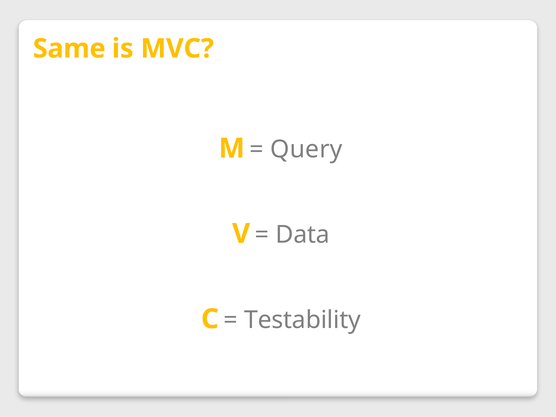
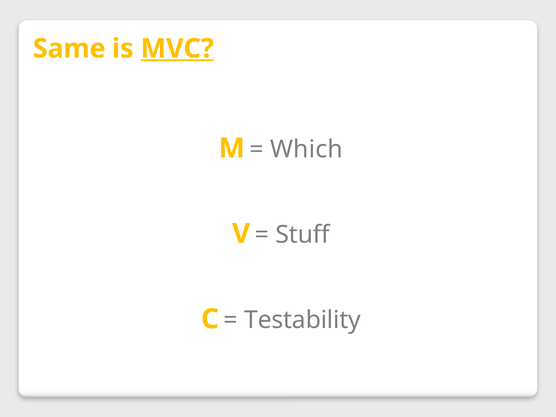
MVC underline: none -> present (177, 49)
Query: Query -> Which (306, 149)
Data: Data -> Stuff (303, 235)
